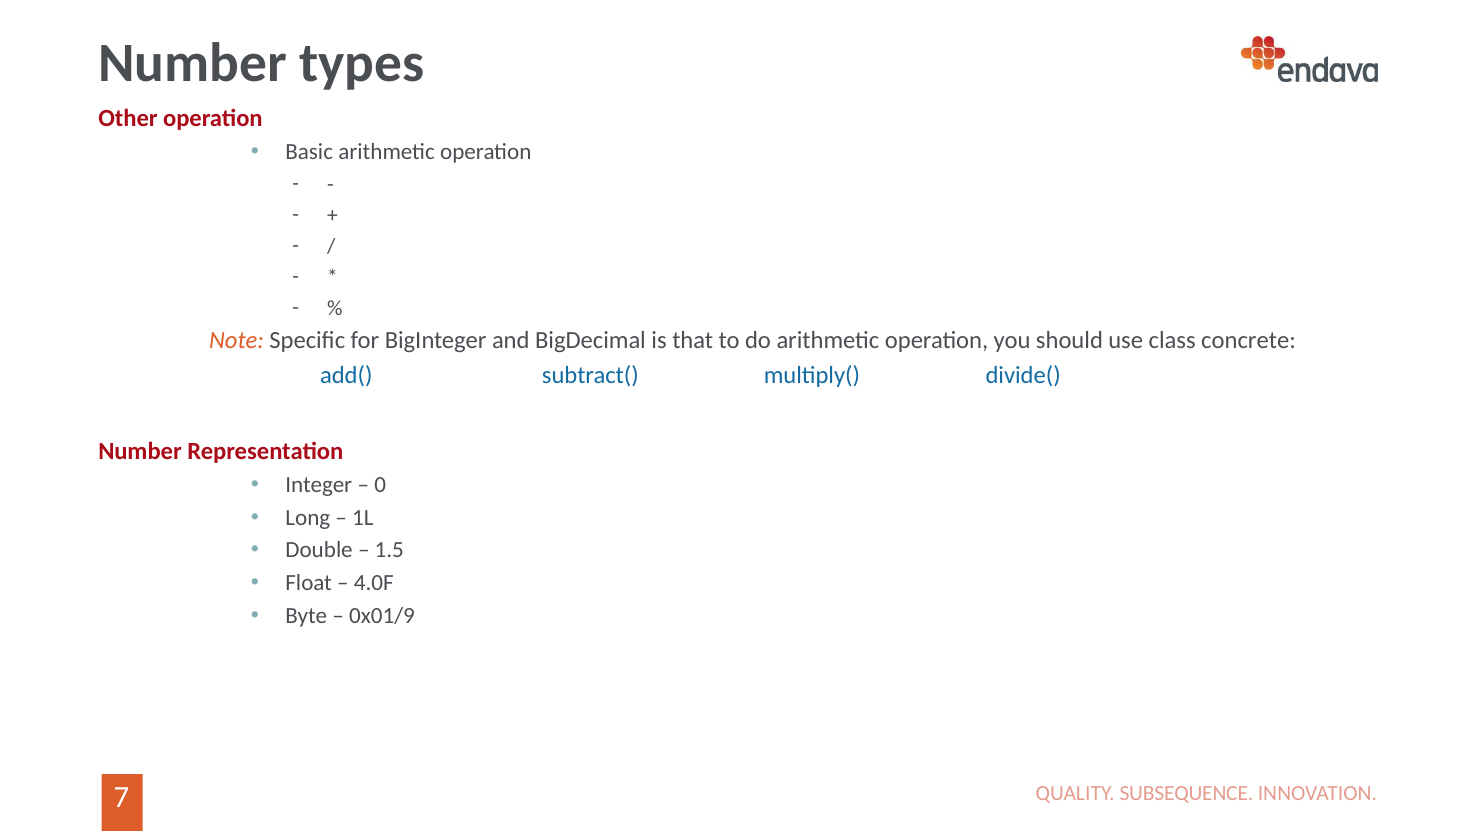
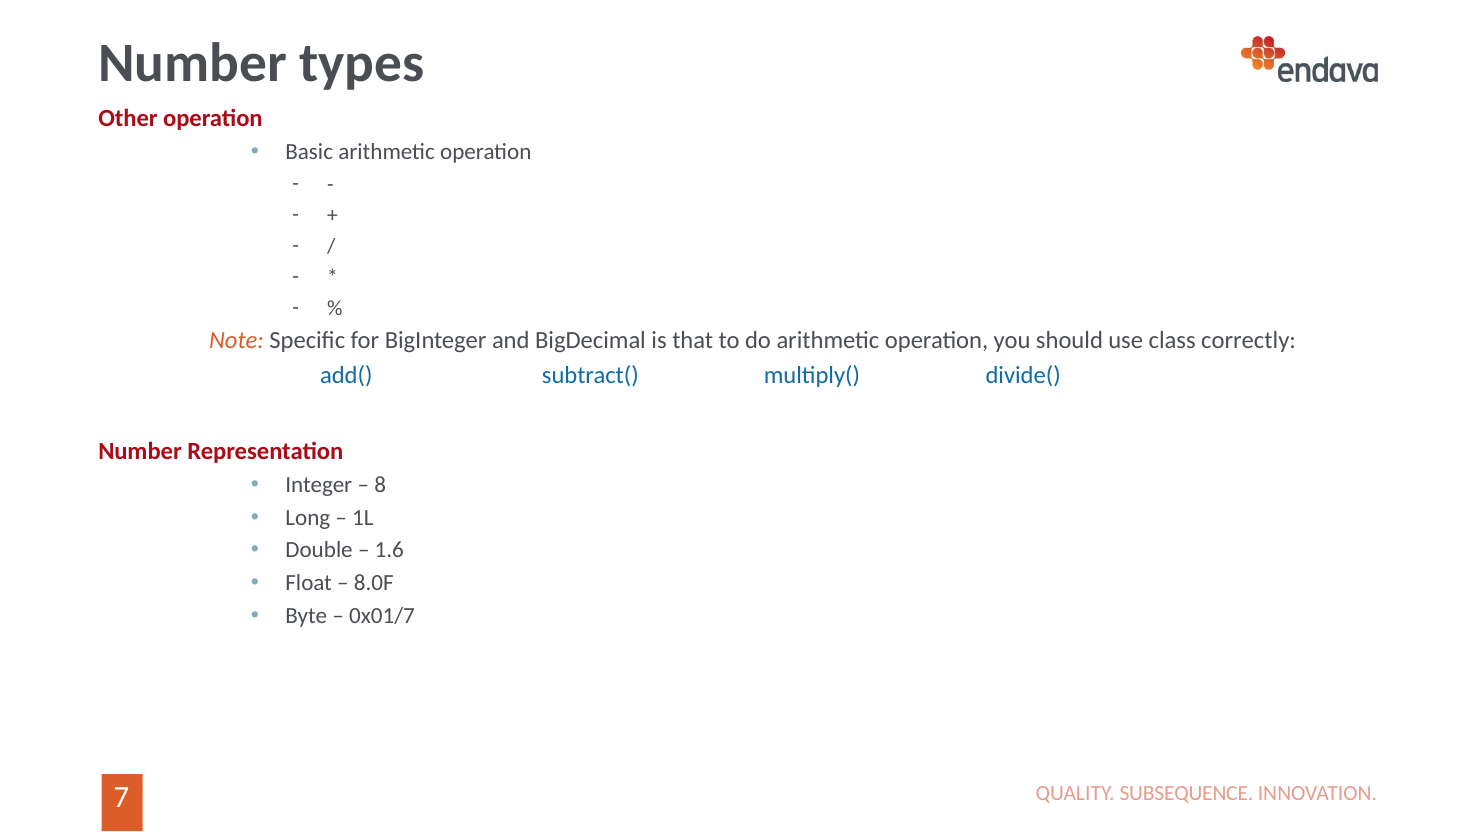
concrete: concrete -> correctly (1249, 341)
0: 0 -> 8 (380, 485)
1.5: 1.5 -> 1.6 (389, 550)
4.0F: 4.0F -> 8.0F (374, 583)
0x01/9: 0x01/9 -> 0x01/7 (382, 616)
